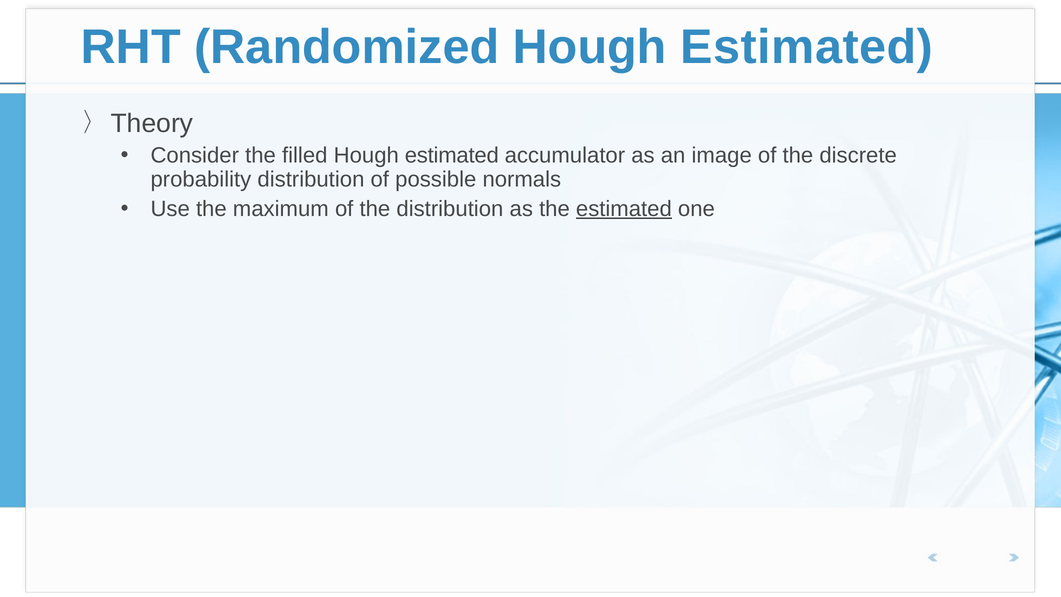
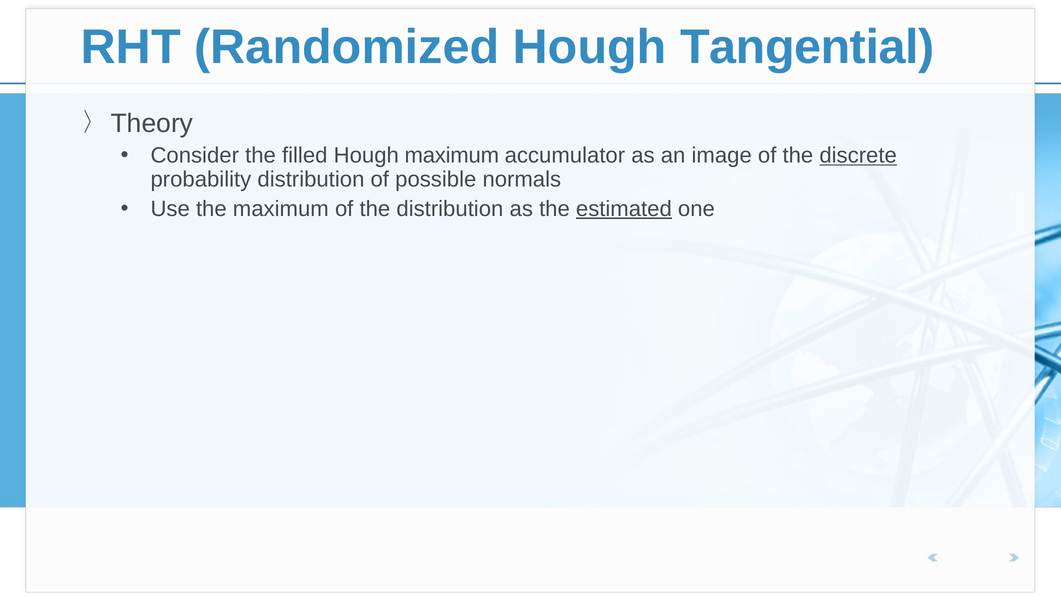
Randomized Hough Estimated: Estimated -> Tangential (807, 47)
filled Hough estimated: estimated -> maximum (452, 155)
discrete underline: none -> present (858, 155)
